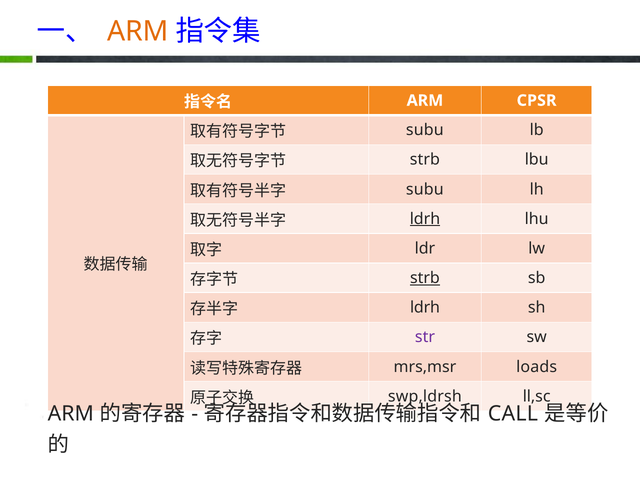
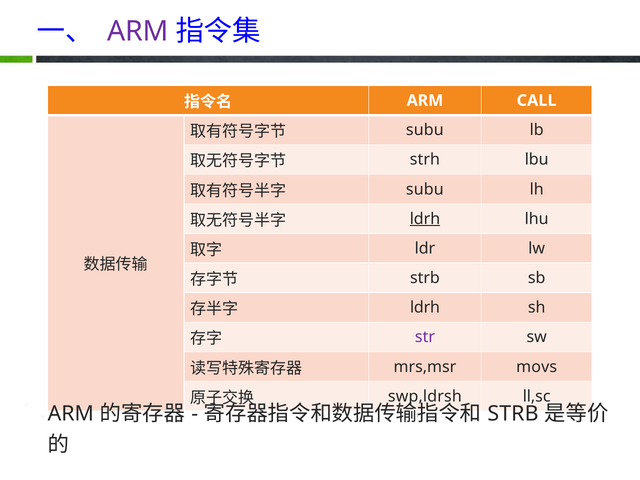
ARM colour: orange -> purple (138, 31)
CPSR: CPSR -> CALL (537, 100)
strb: strb -> strh (425, 160)
strb underline: present -> none (425, 278)
loads: loads -> movs (537, 367)
CALL: CALL -> STRB (513, 414)
